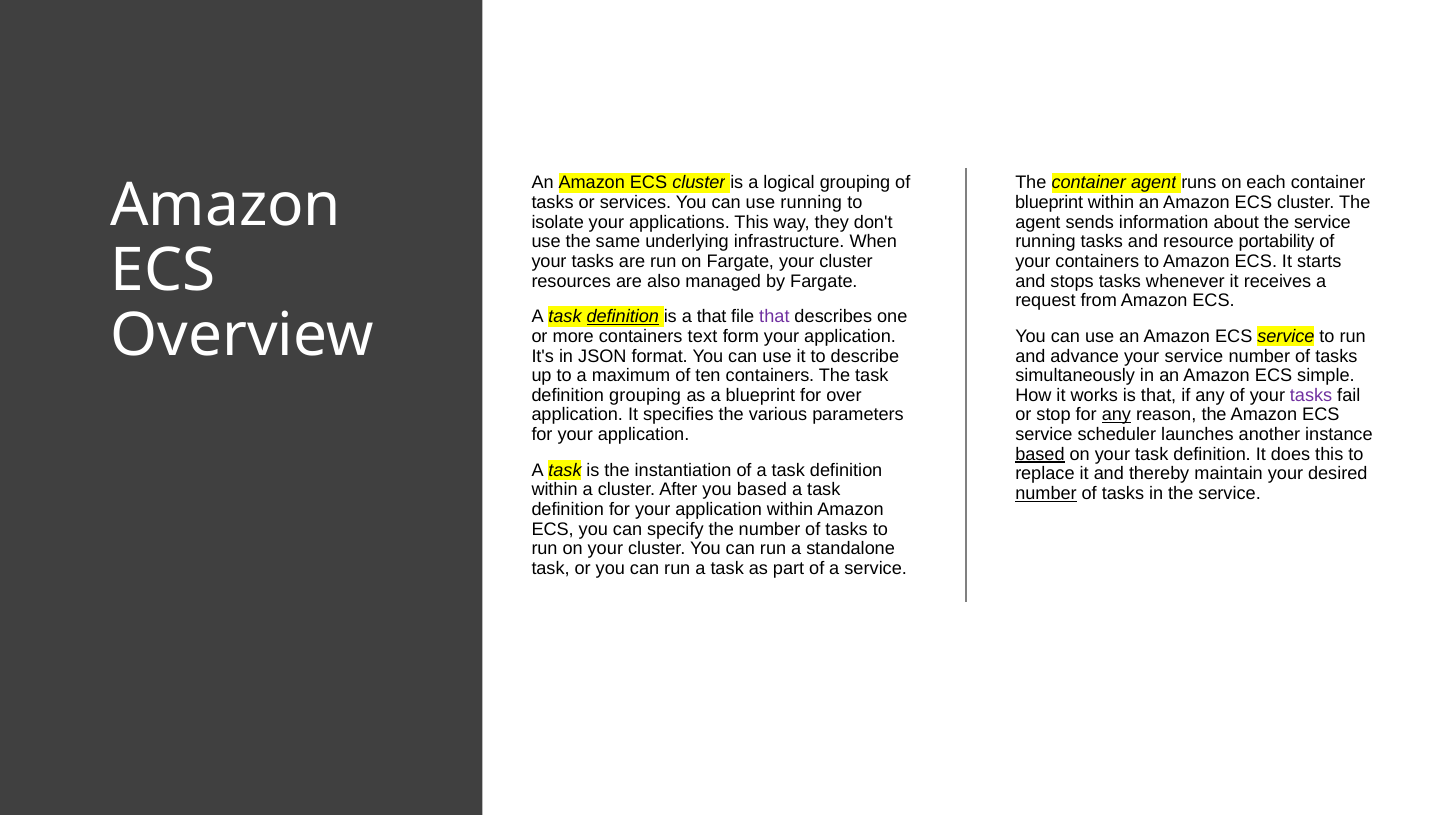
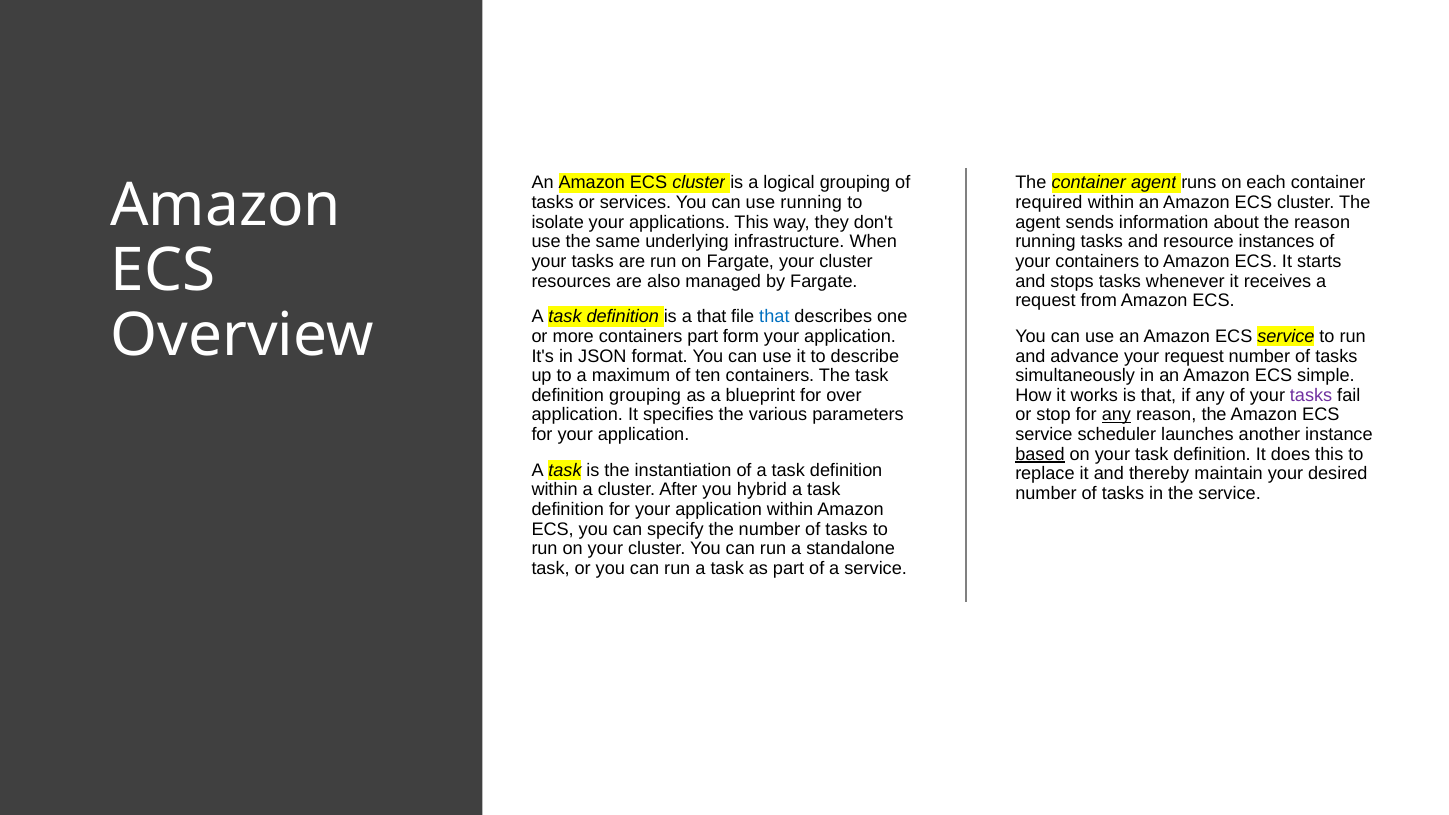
blueprint: blueprint -> required (1049, 203)
about the service: service -> reason (1322, 222)
portability: portability -> instances (1277, 242)
definition underline: present -> none (623, 317)
that colour: purple -> blue (774, 317)
containers text: text -> part (703, 336)
your service: service -> request (1194, 356)
you based: based -> hybrid (762, 490)
number underline: present -> none (1046, 493)
